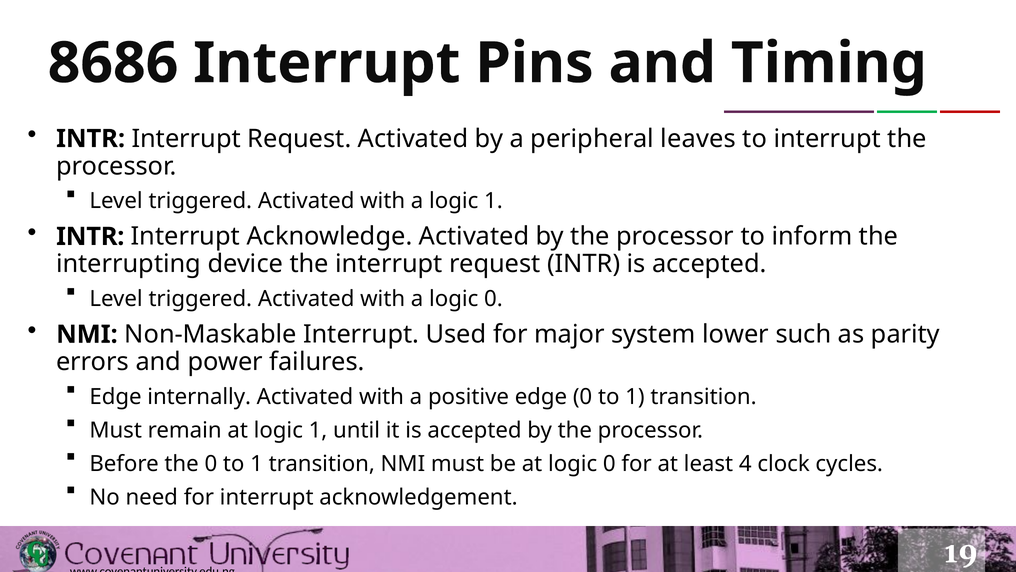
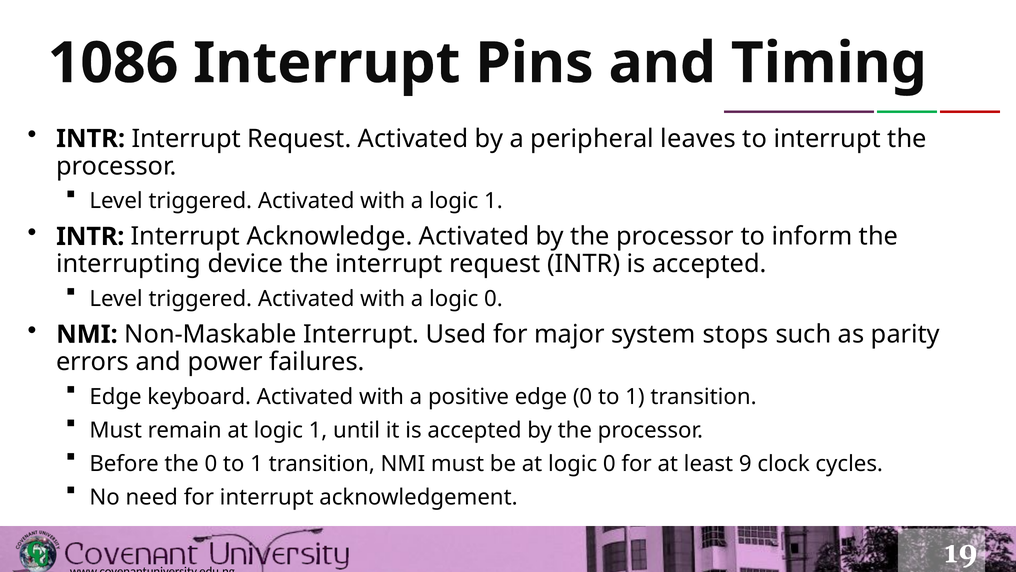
8686: 8686 -> 1086 (113, 63)
lower: lower -> stops (735, 334)
internally: internally -> keyboard (199, 396)
4: 4 -> 9 (745, 463)
